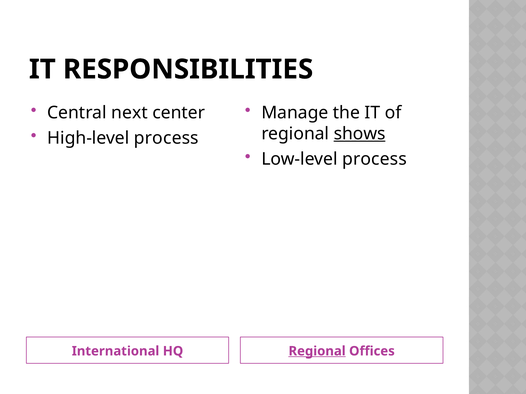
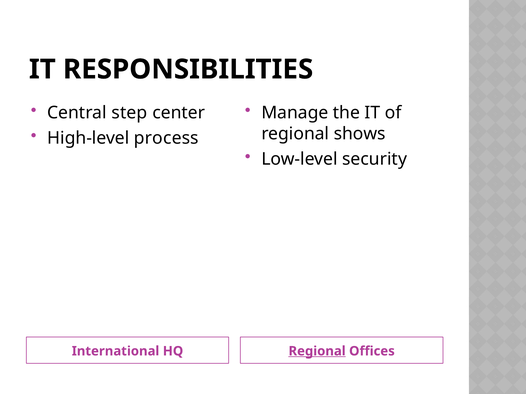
next: next -> step (129, 113)
shows underline: present -> none (360, 134)
Low-level process: process -> security (375, 159)
